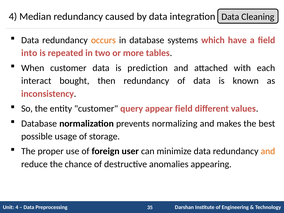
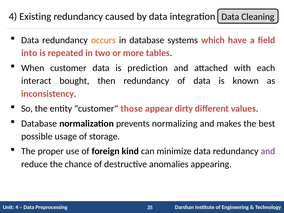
Median: Median -> Existing (35, 17)
query: query -> those (132, 109)
appear field: field -> dirty (184, 109)
user: user -> kind (130, 151)
and colour: orange -> purple (268, 151)
